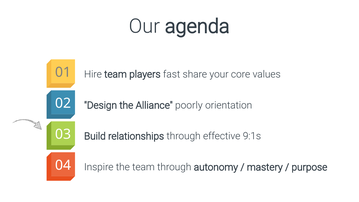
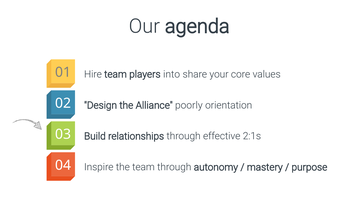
fast: fast -> into (172, 74)
9:1s: 9:1s -> 2:1s (252, 136)
